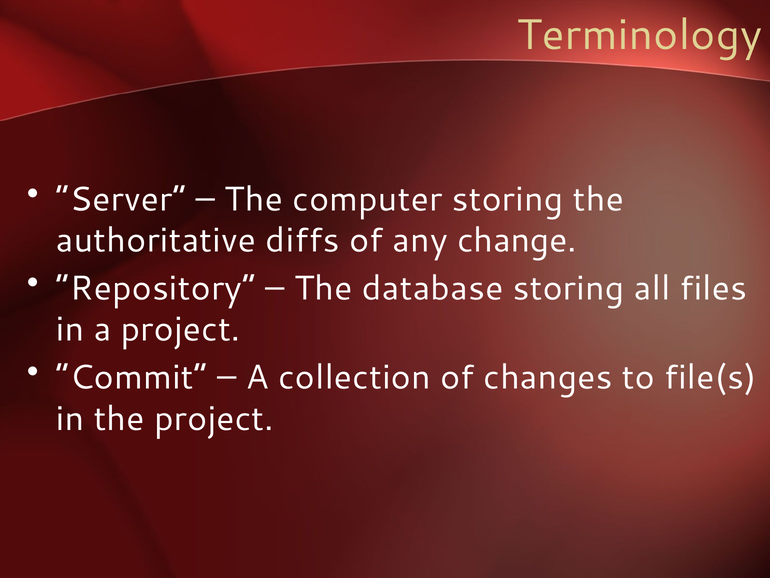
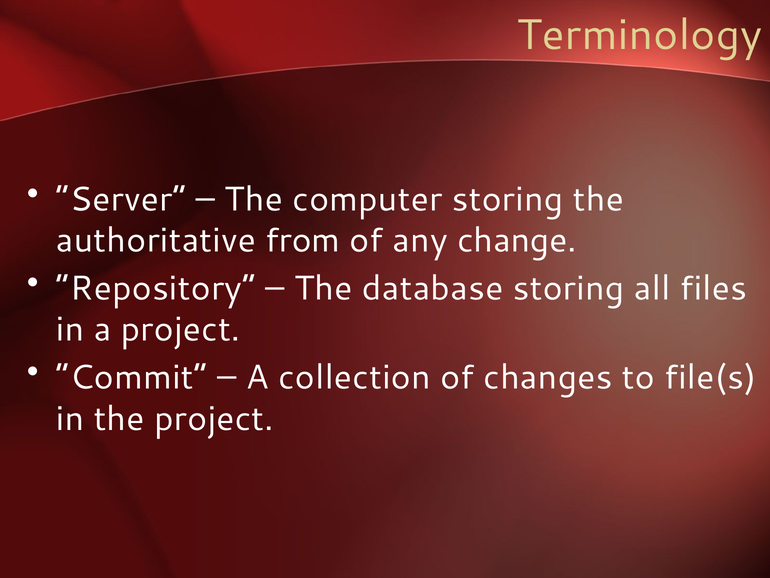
diffs: diffs -> from (303, 240)
